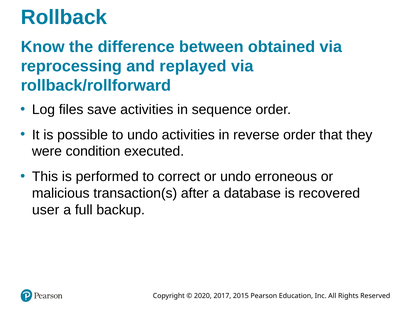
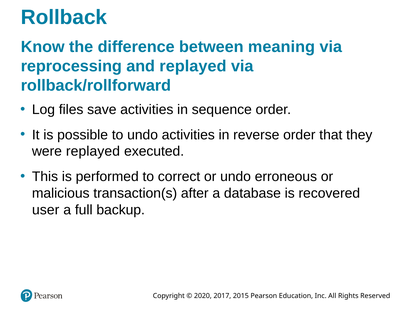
obtained: obtained -> meaning (281, 47)
were condition: condition -> replayed (93, 152)
